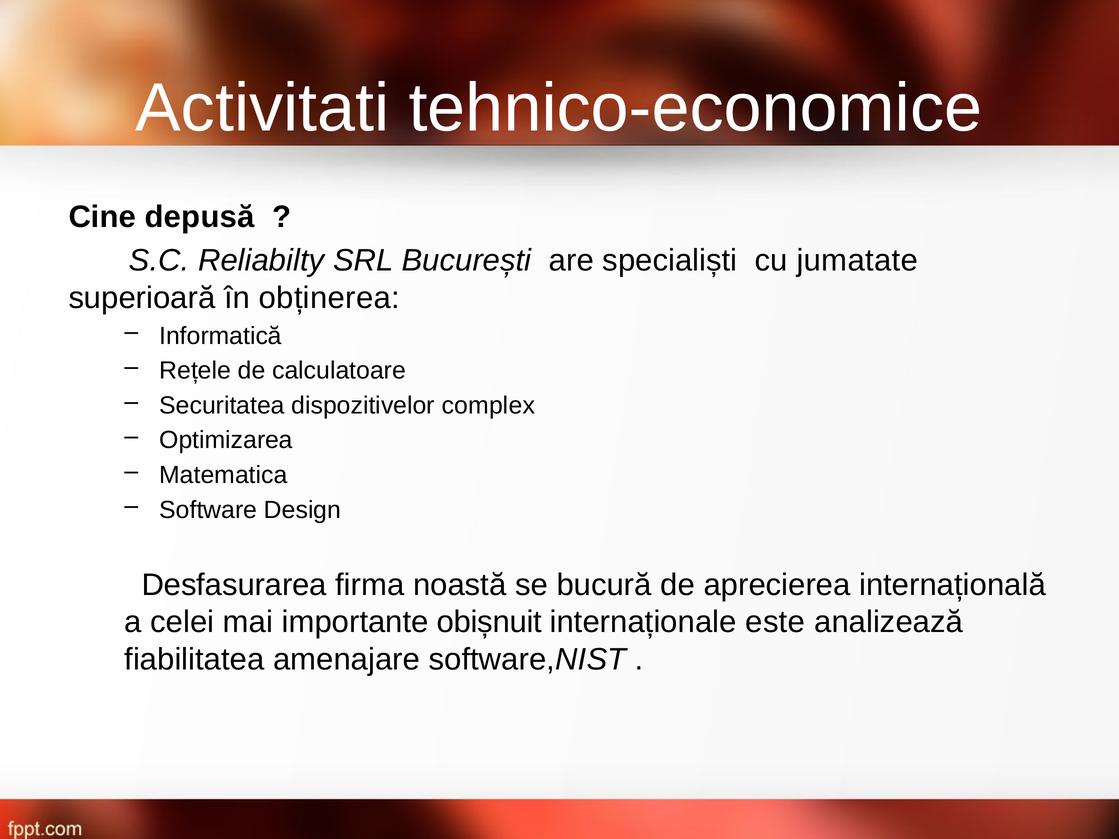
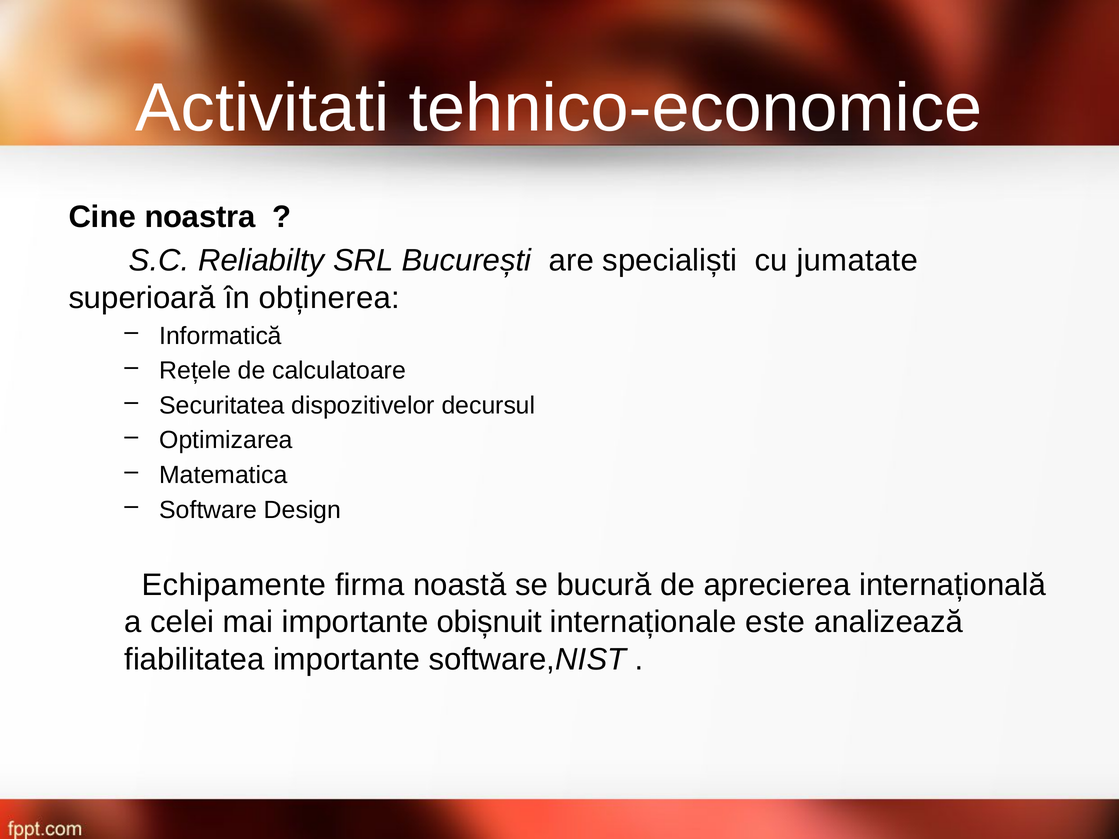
depusă: depusă -> noastra (200, 217)
complex: complex -> decursul (488, 406)
Desfasurarea: Desfasurarea -> Echipamente (234, 585)
fiabilitatea amenajare: amenajare -> importante (347, 660)
